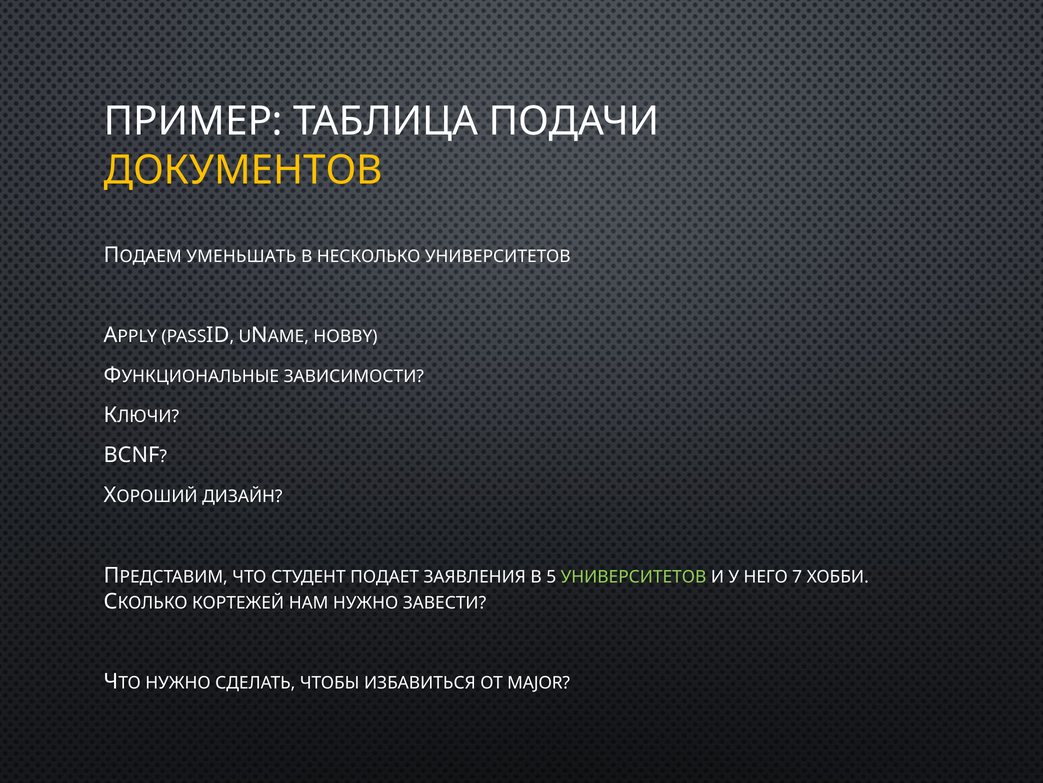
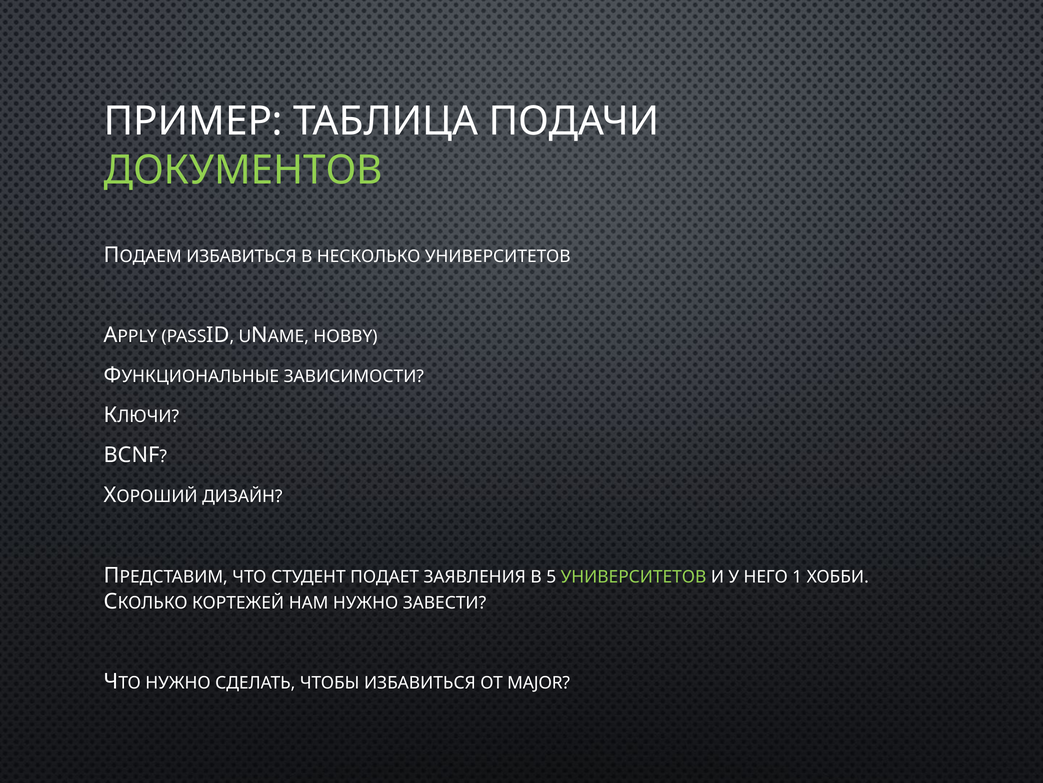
ДОКУМЕНТОВ colour: yellow -> light green (243, 170)
ПОДАЕМ УМЕНЬШАТЬ: УМЕНЬШАТЬ -> ИЗБАВИТЬСЯ (241, 256)
7: 7 -> 1 (797, 576)
